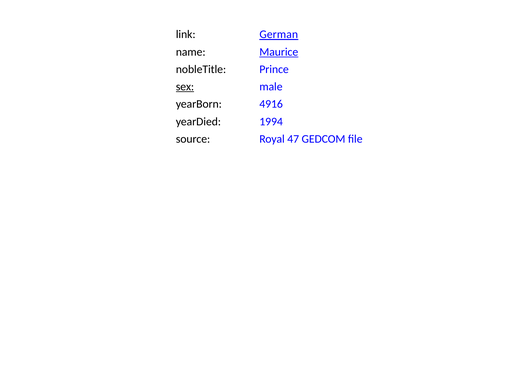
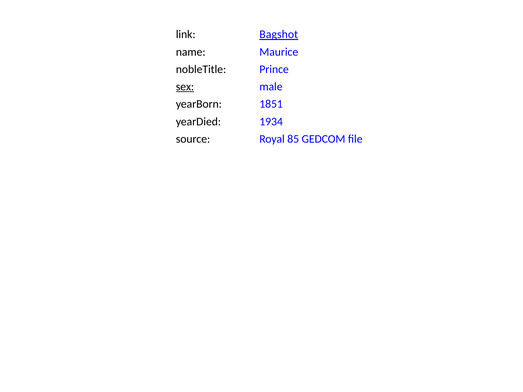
German: German -> Bagshot (279, 34)
Maurice underline: present -> none (279, 52)
4916: 4916 -> 1851 (271, 104)
1994: 1994 -> 1934 (271, 122)
47: 47 -> 85 (293, 139)
